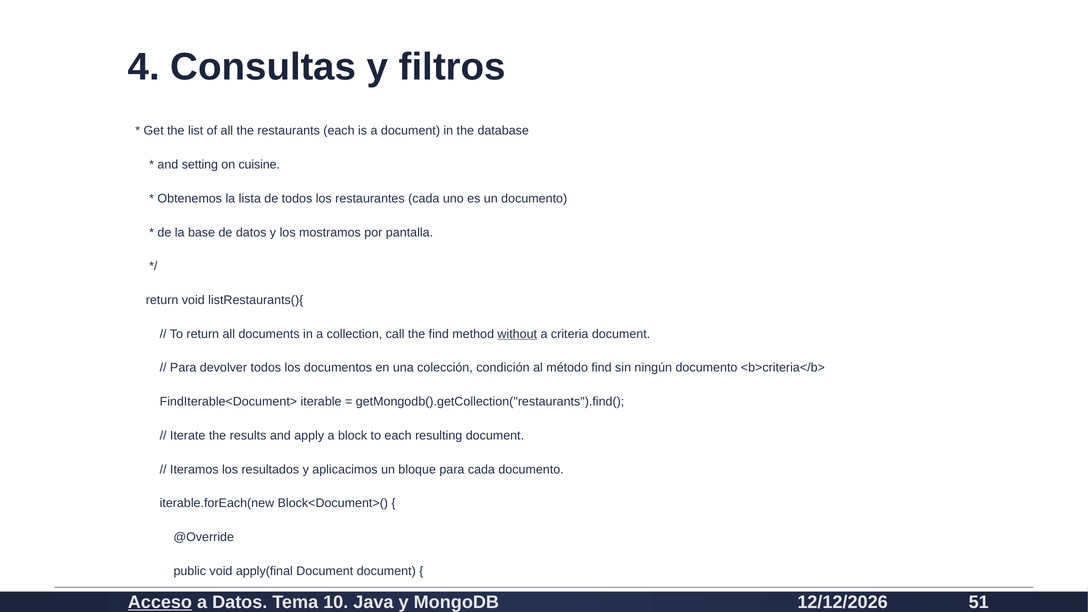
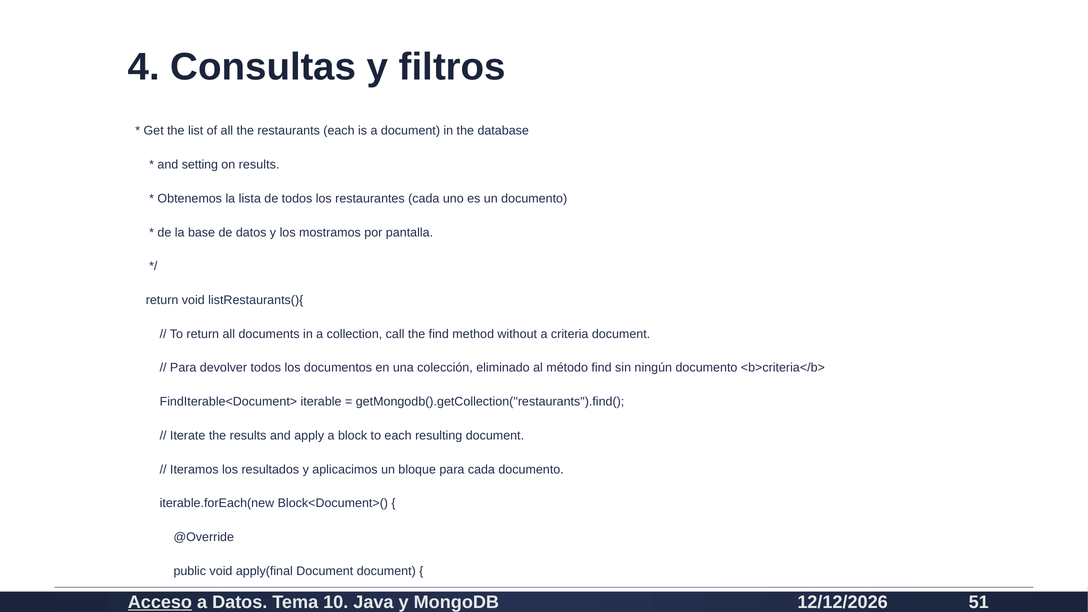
on cuisine: cuisine -> results (259, 165)
without underline: present -> none (517, 334)
condición: condición -> eliminado (503, 368)
